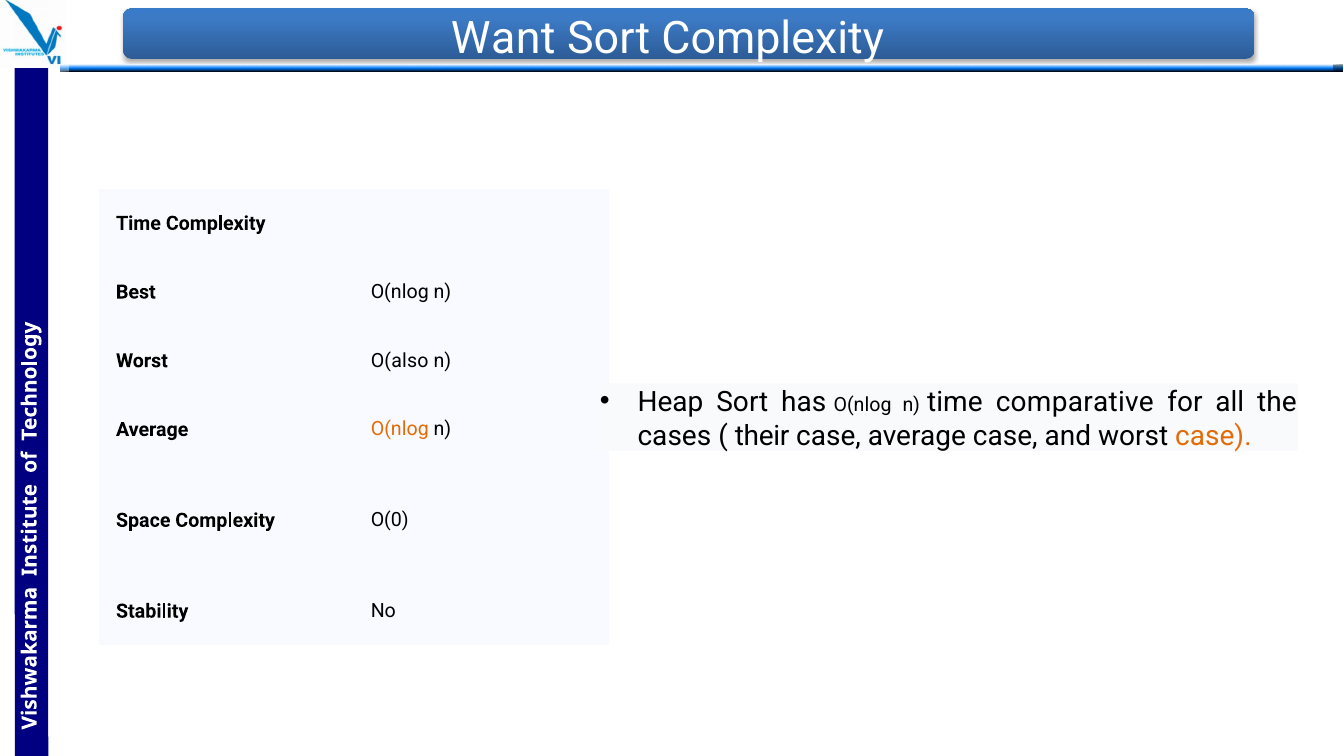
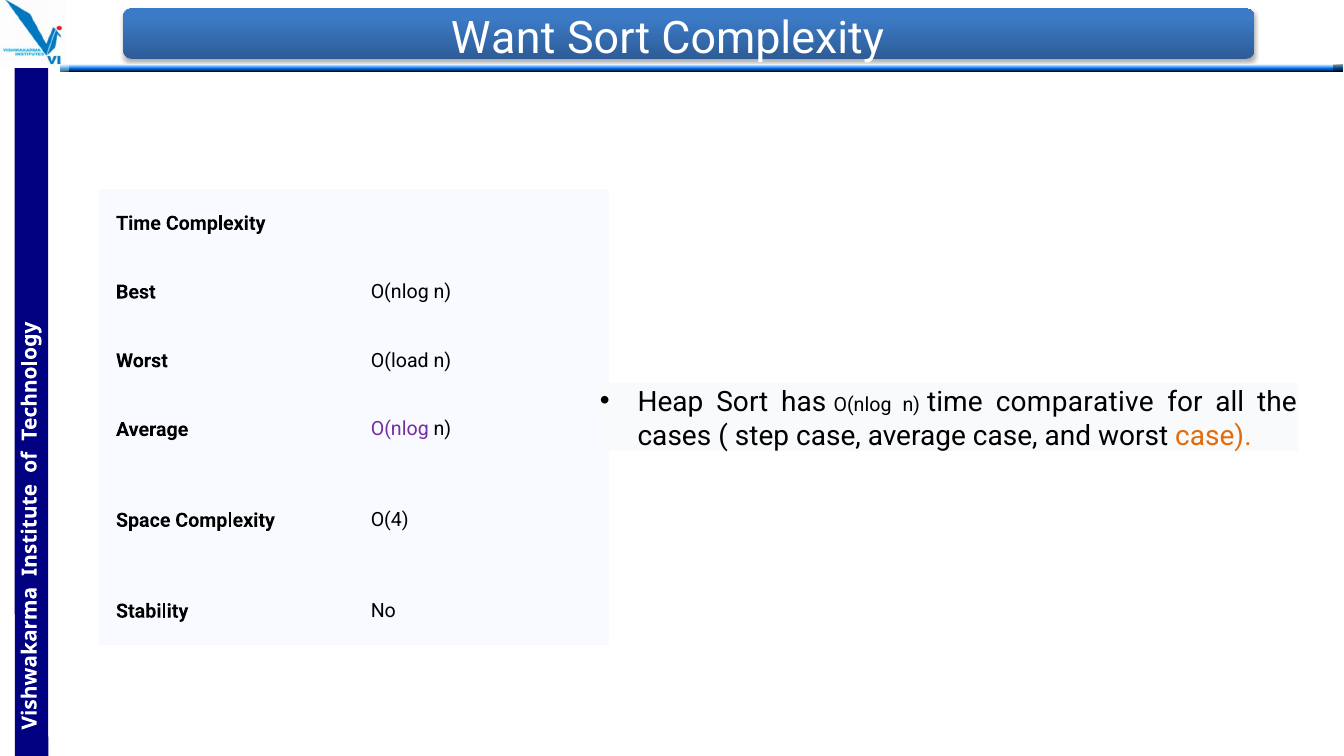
O(also: O(also -> O(load (400, 361)
O(nlog colour: orange -> purple (400, 430)
their: their -> step (762, 436)
O(0: O(0 -> O(4 (390, 520)
